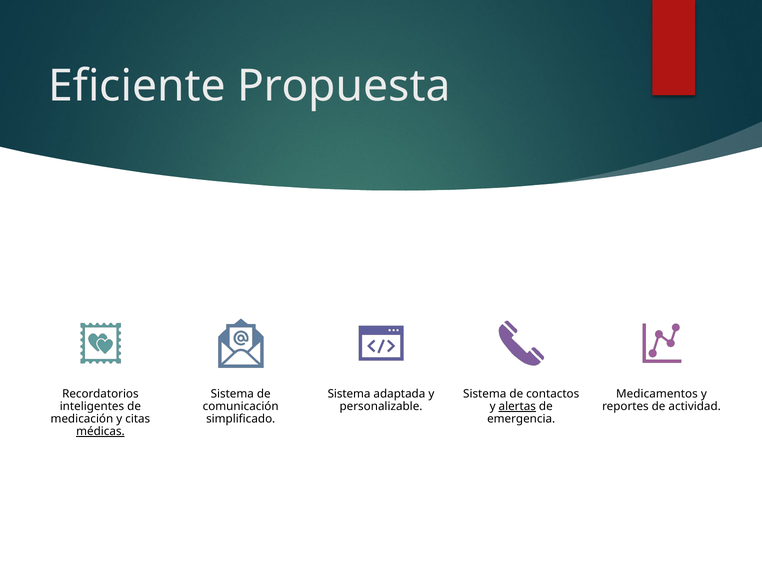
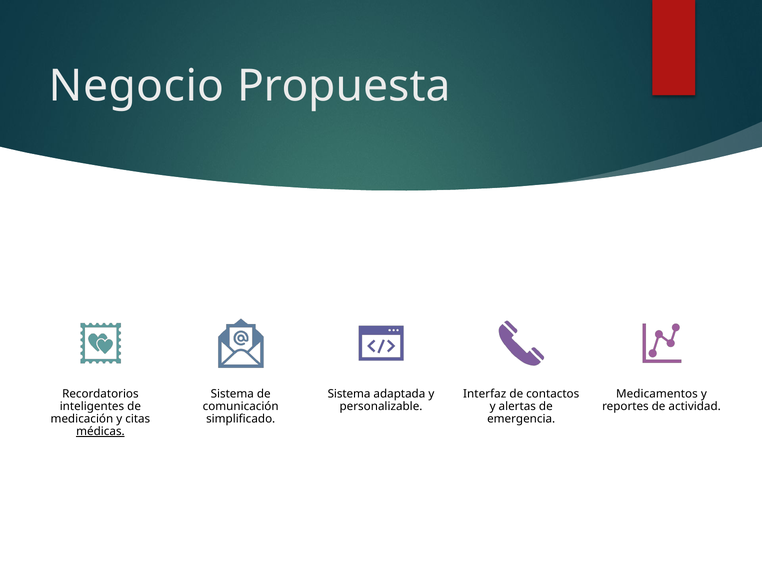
Eficiente: Eficiente -> Negocio (137, 86)
Sistema: Sistema -> Interfaz (485, 394)
alertas underline: present -> none (517, 407)
